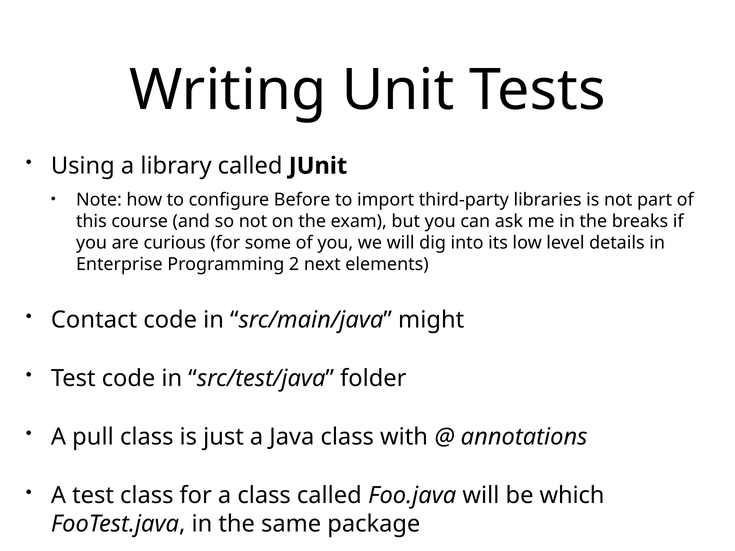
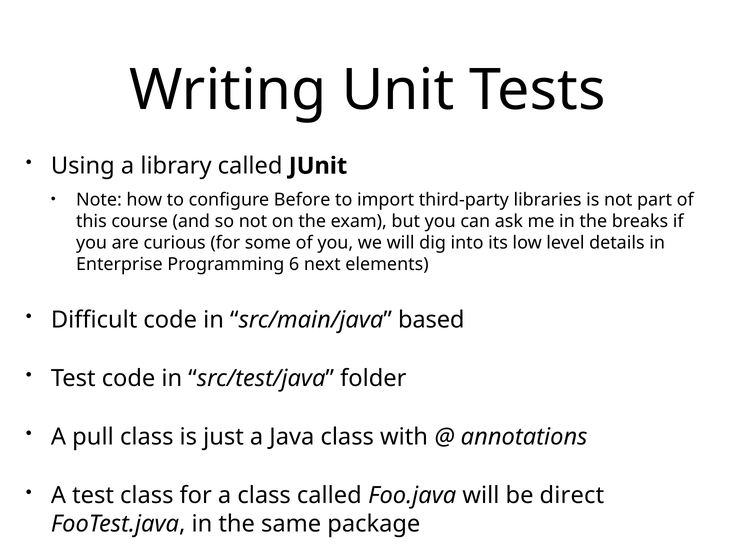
2: 2 -> 6 (294, 264)
Contact: Contact -> Difficult (94, 320)
might: might -> based (431, 320)
which: which -> direct (572, 496)
